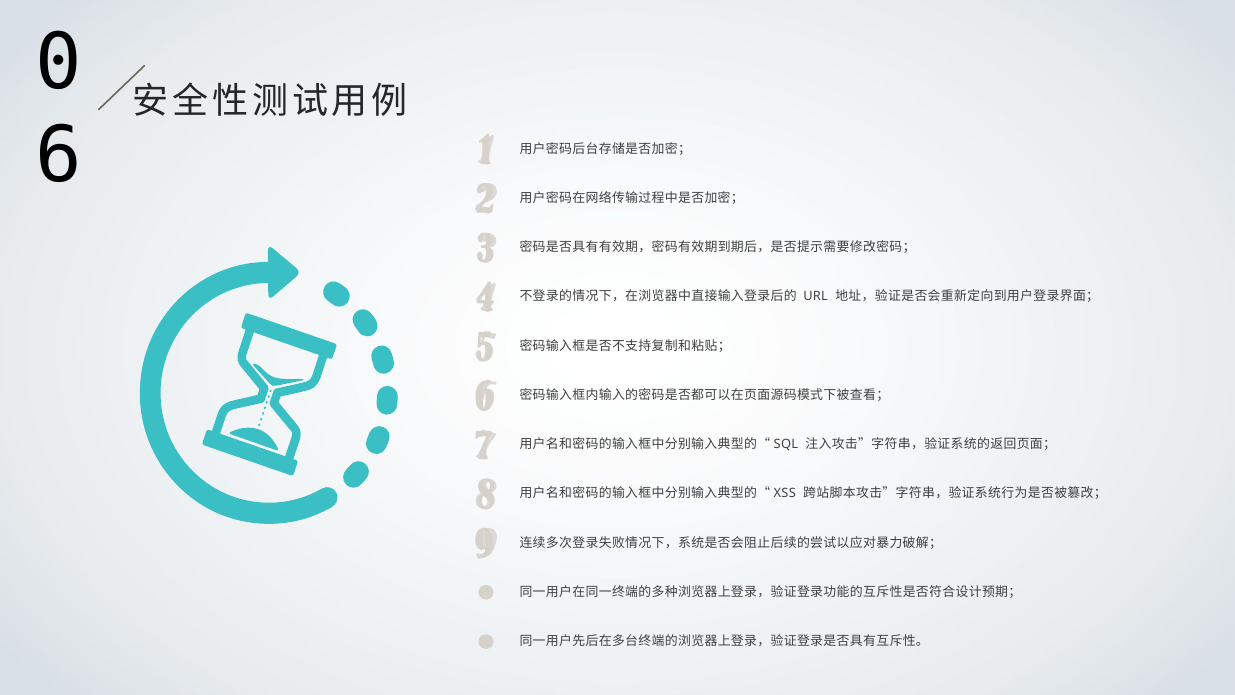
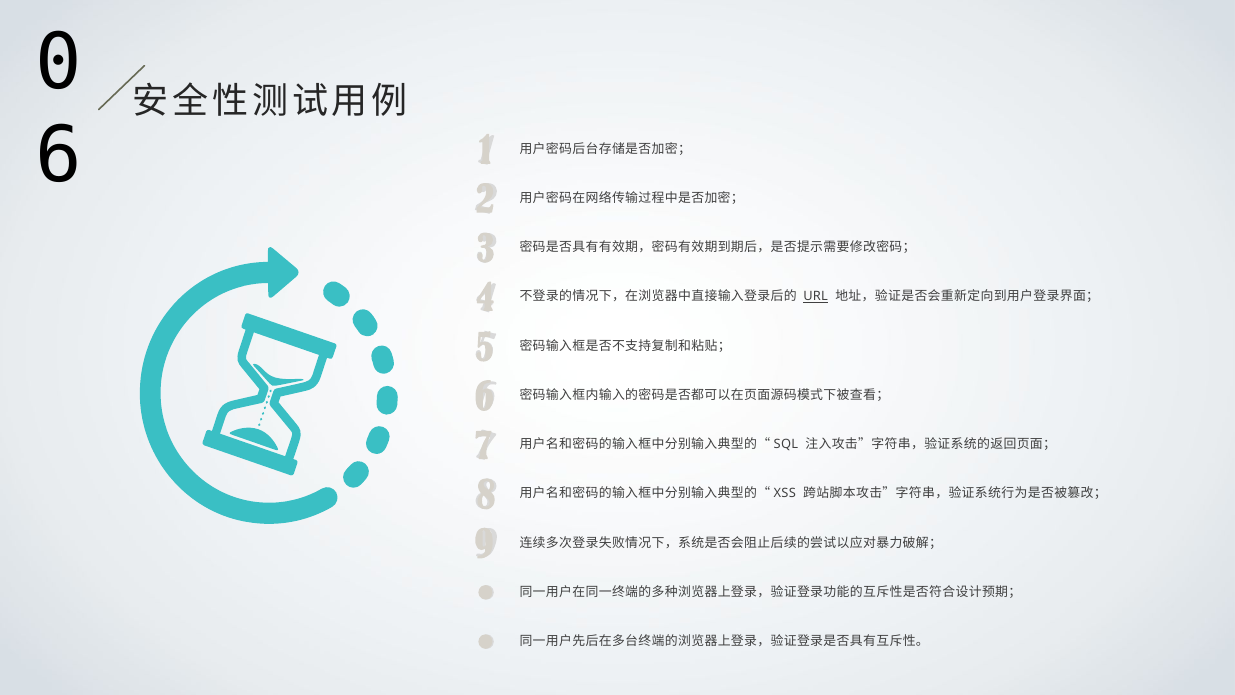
URL underline: none -> present (816, 297)
